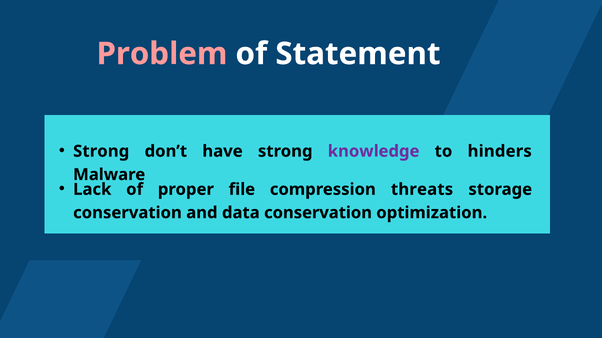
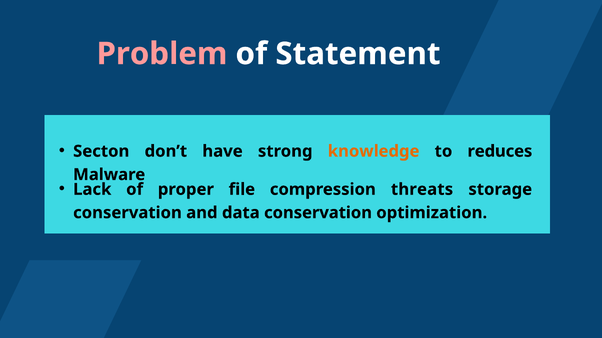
Strong: Strong -> Secton (101, 152)
knowledge colour: purple -> orange (374, 152)
hinders: hinders -> reduces (500, 152)
